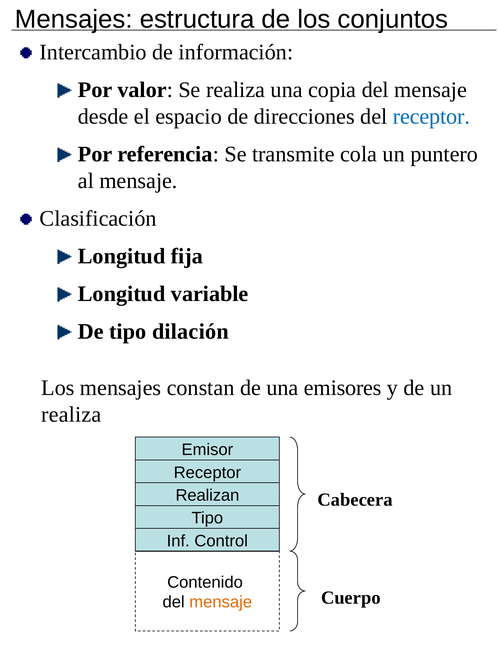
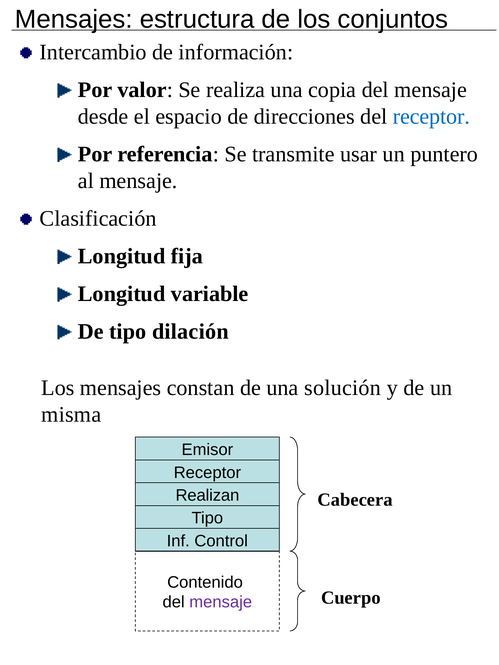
cola: cola -> usar (359, 154)
emisores: emisores -> solución (343, 388)
realiza: realiza -> misma (71, 415)
mensaje colour: orange -> purple (221, 602)
